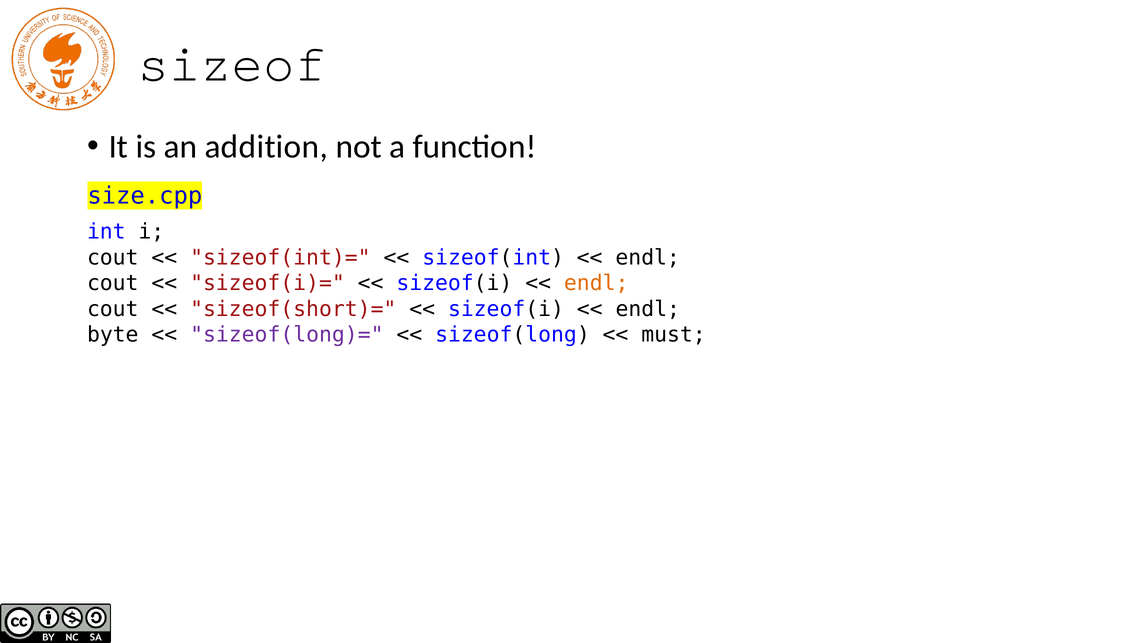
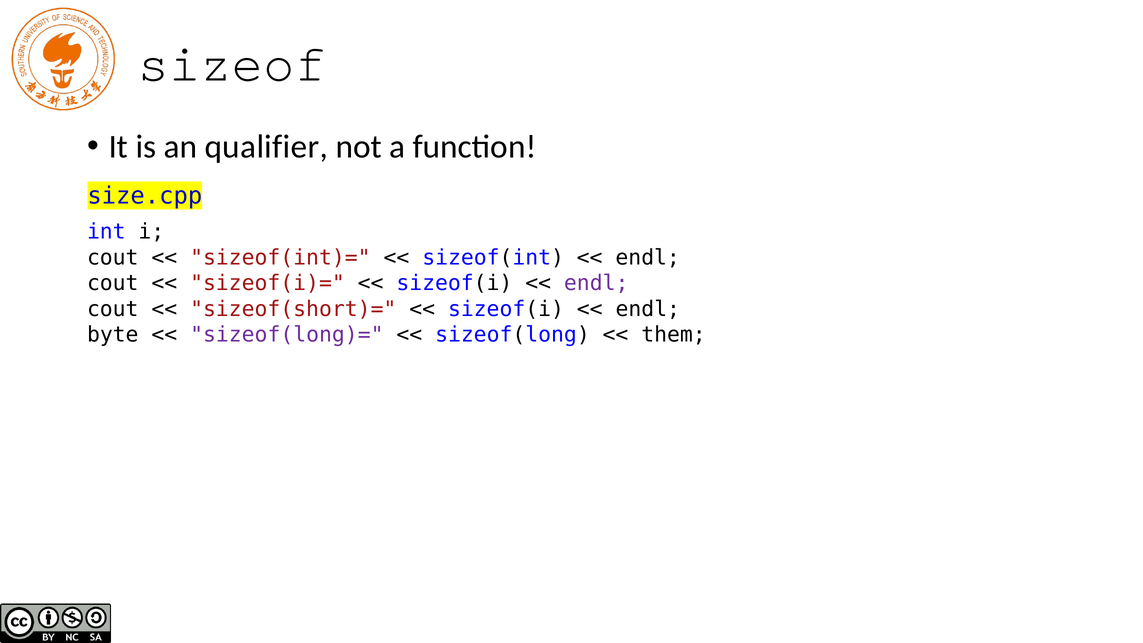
addition: addition -> qualifier (266, 147)
endl colour: orange -> purple (596, 283)
must: must -> them (674, 335)
